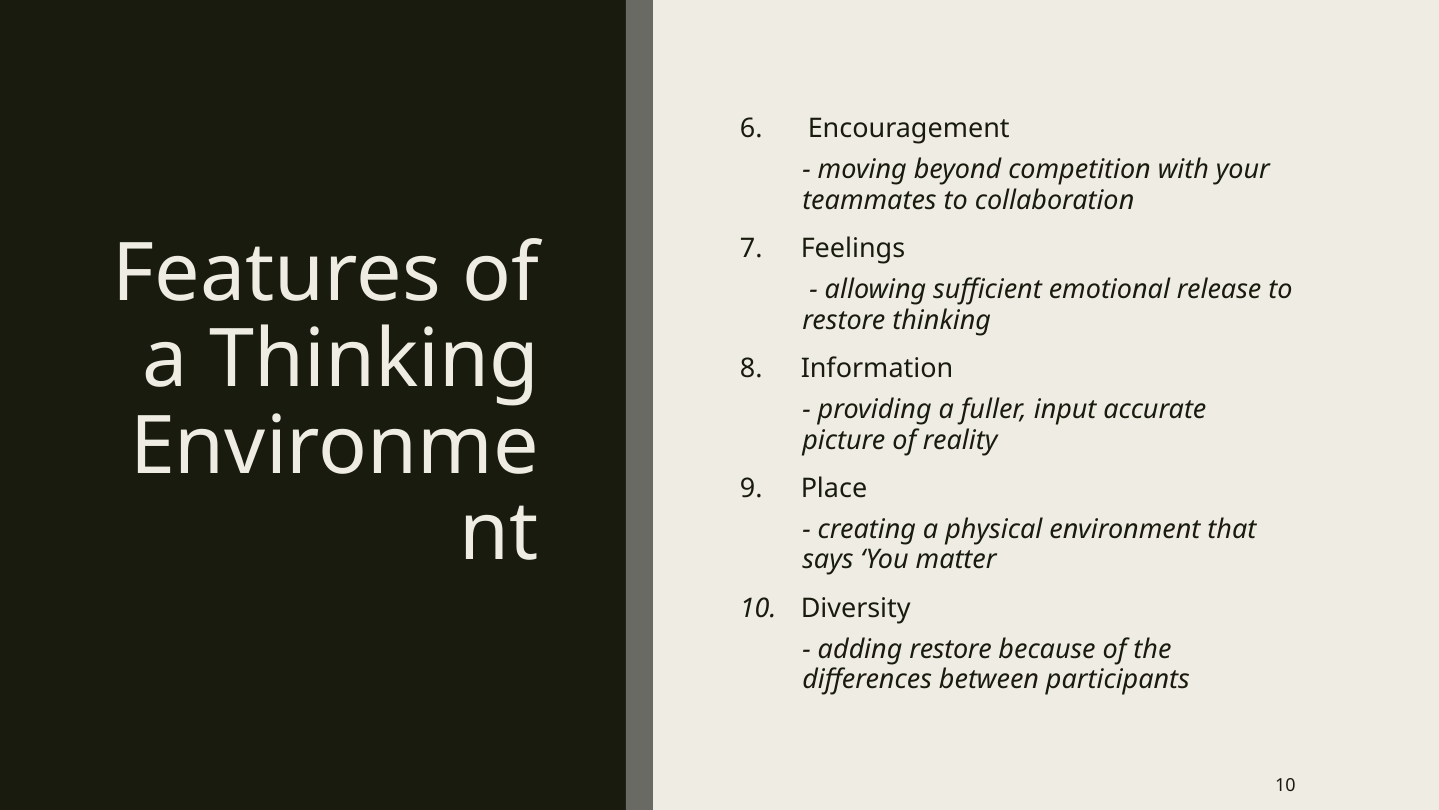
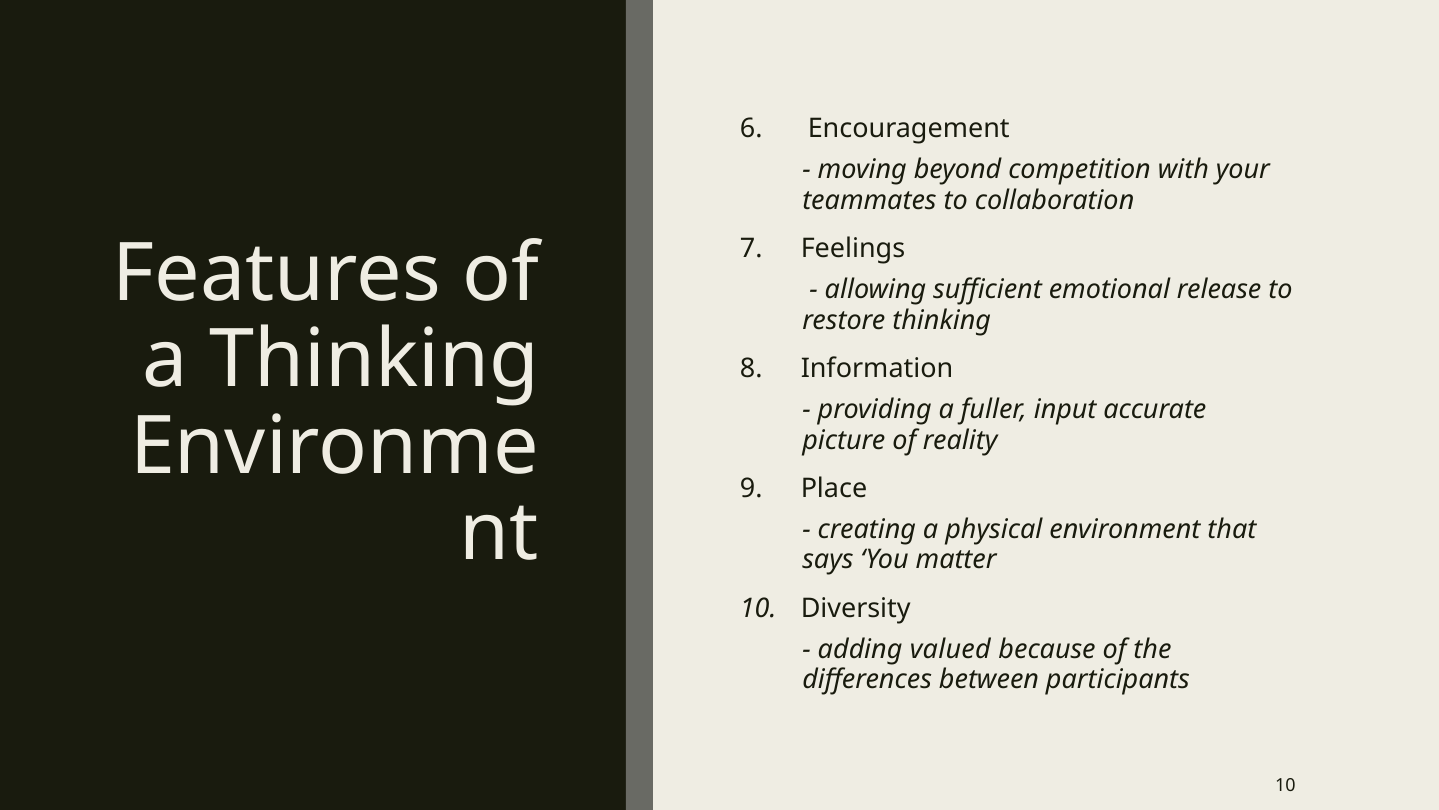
adding restore: restore -> valued (950, 649)
